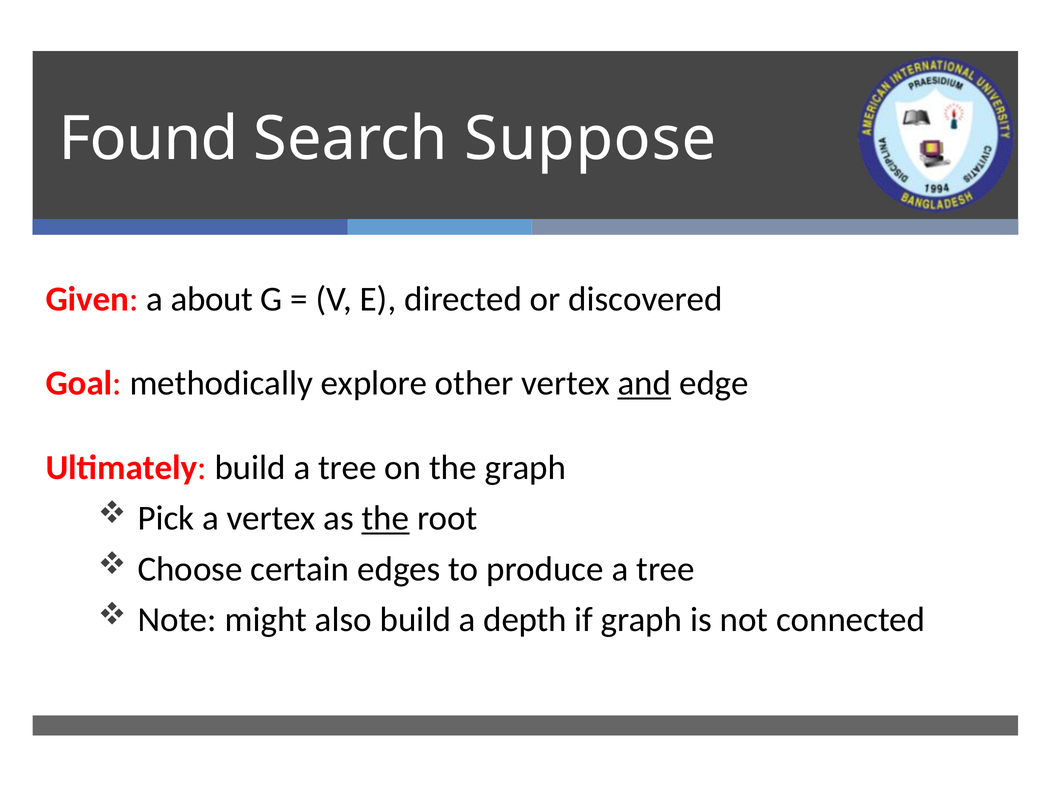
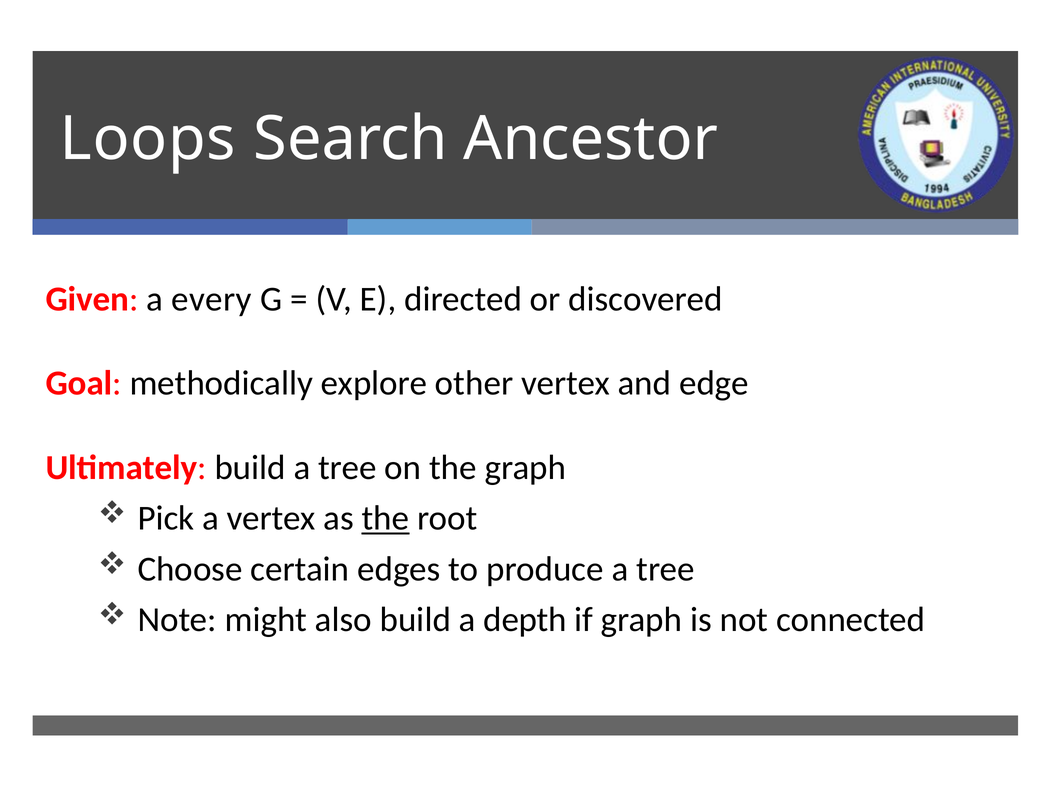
Found: Found -> Loops (148, 139)
Suppose: Suppose -> Ancestor (591, 139)
about: about -> every (211, 299)
and underline: present -> none (644, 384)
